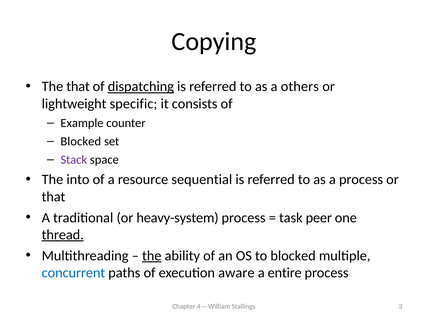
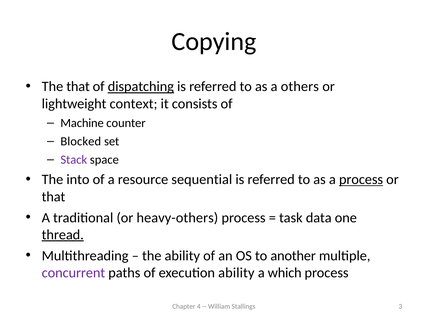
specific: specific -> context (134, 104)
Example: Example -> Machine (82, 123)
process underline: none -> present (361, 180)
heavy-system: heavy-system -> heavy-others (177, 218)
peer: peer -> data (319, 218)
the underline: present -> none (152, 256)
to blocked: blocked -> another (293, 256)
concurrent colour: blue -> purple (73, 273)
execution aware: aware -> ability (236, 273)
entire: entire -> which (285, 273)
